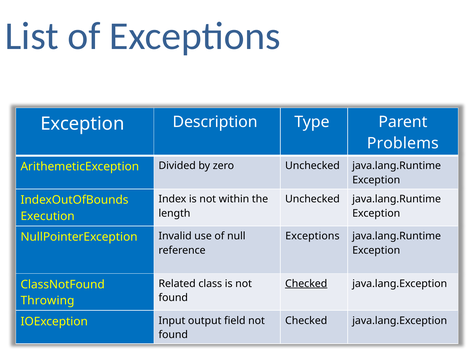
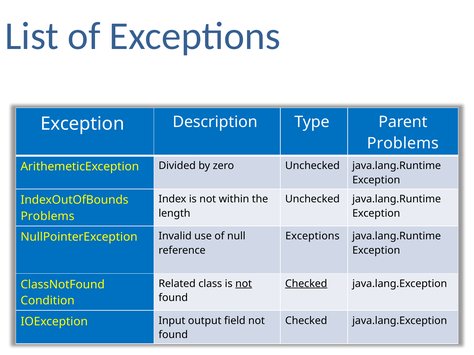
Execution: Execution -> Problems (48, 216)
not underline: none -> present (244, 284)
Throwing: Throwing -> Condition (48, 301)
